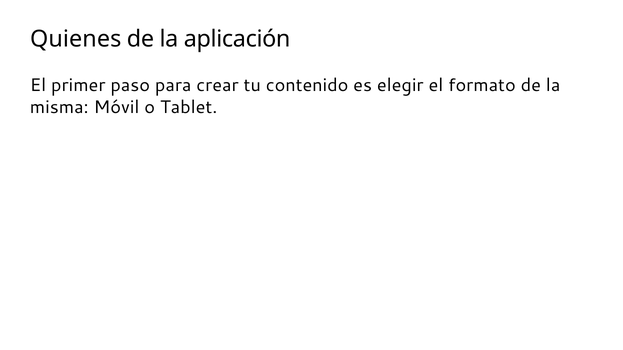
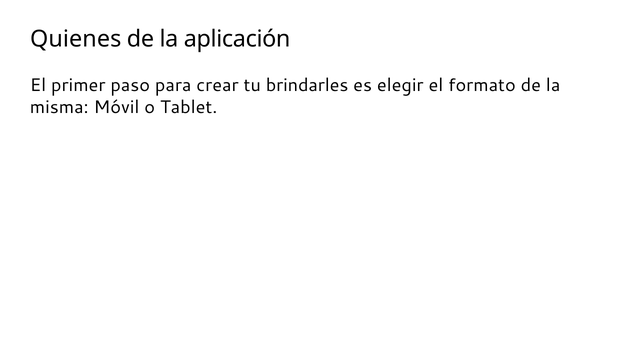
contenido: contenido -> brindarles (307, 86)
